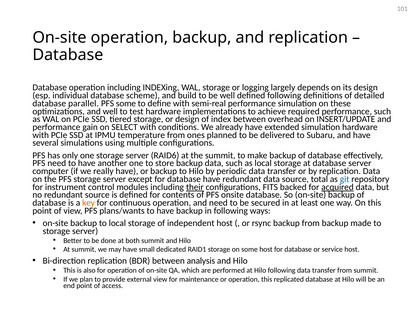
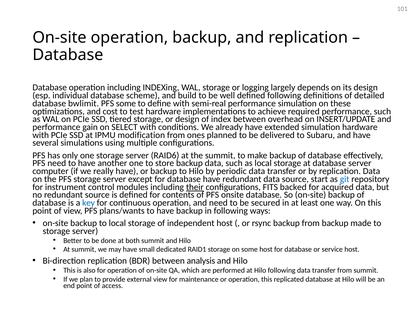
parallel: parallel -> bwlimit (84, 103)
and well: well -> cost (110, 111)
temperature: temperature -> modification (141, 135)
total: total -> start (319, 179)
acquired underline: present -> none (337, 187)
key colour: orange -> blue (89, 203)
